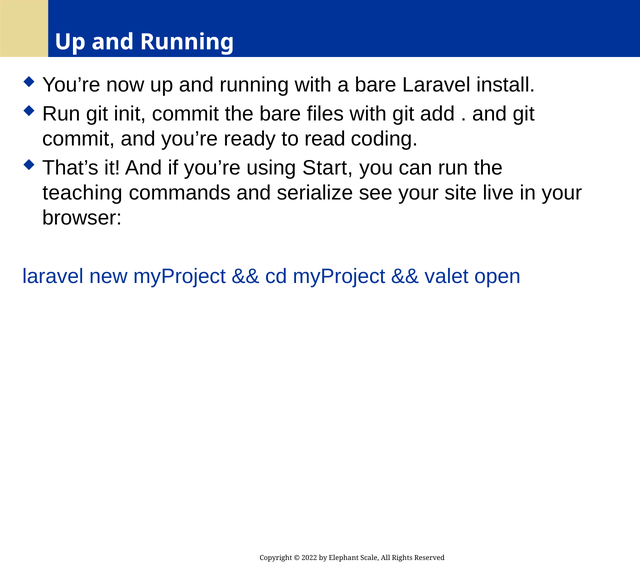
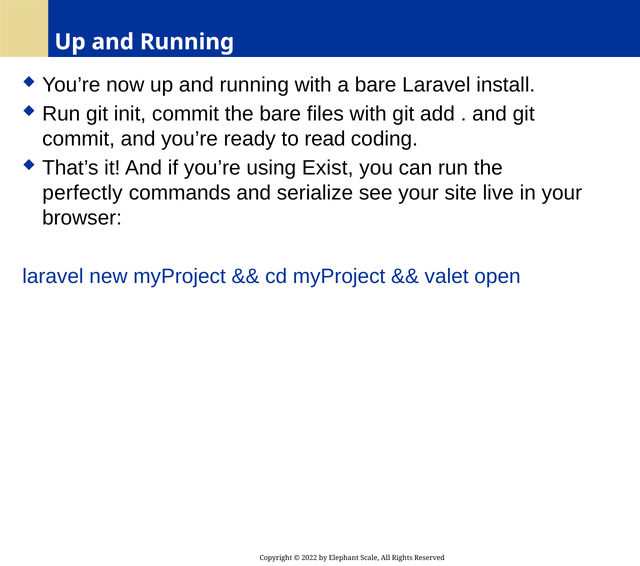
Start: Start -> Exist (328, 168)
teaching: teaching -> perfectly (83, 193)
